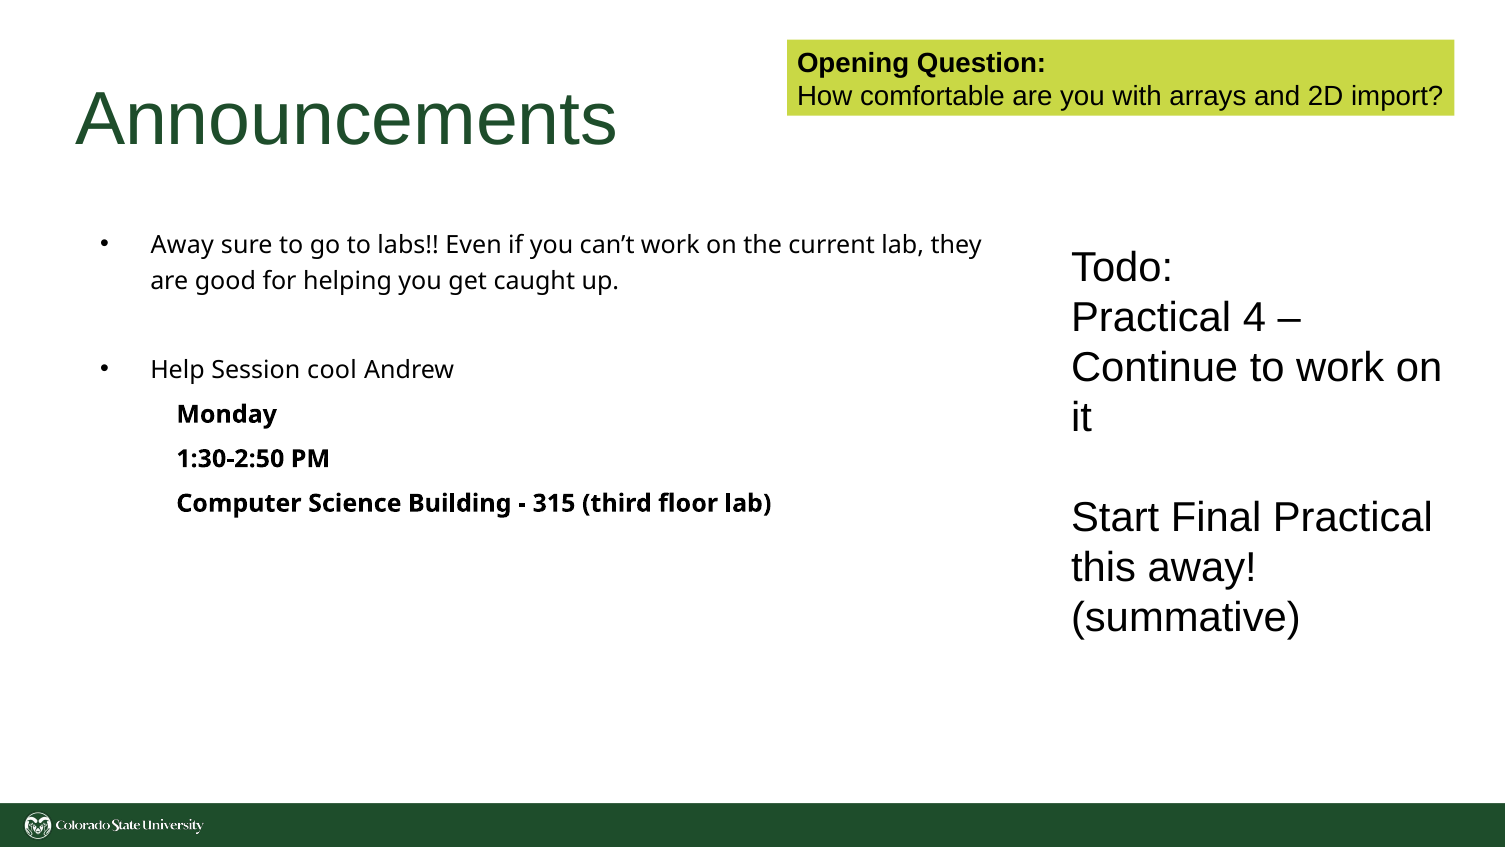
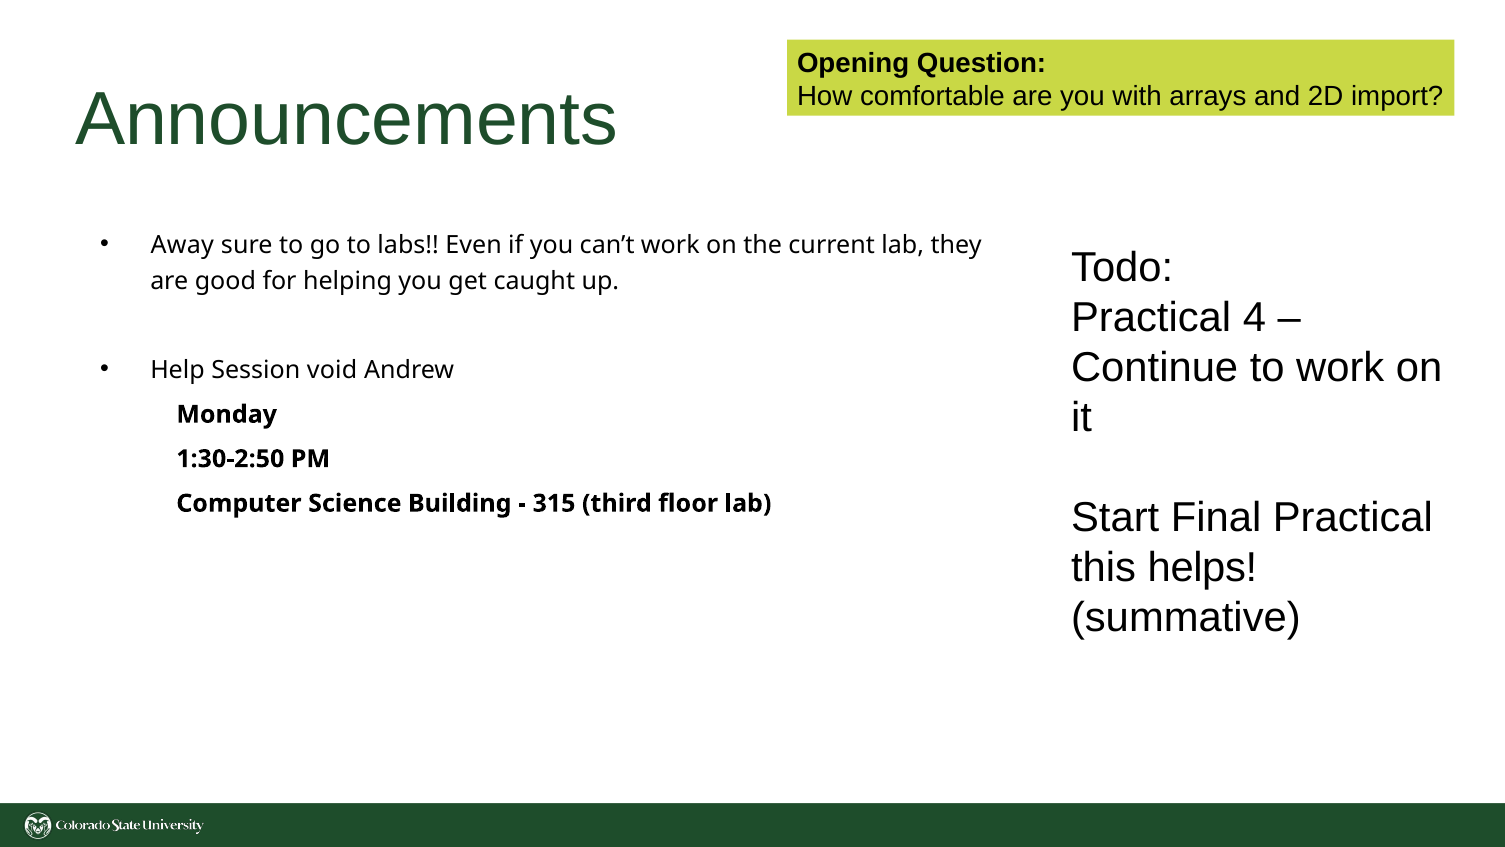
cool: cool -> void (332, 370)
this away: away -> helps (1202, 568)
